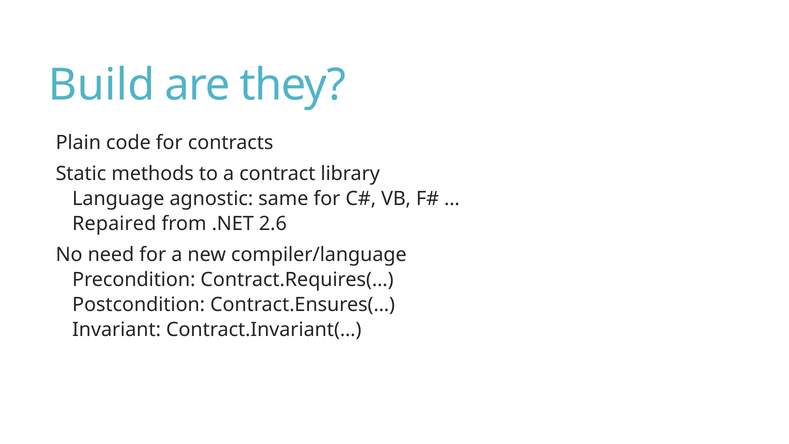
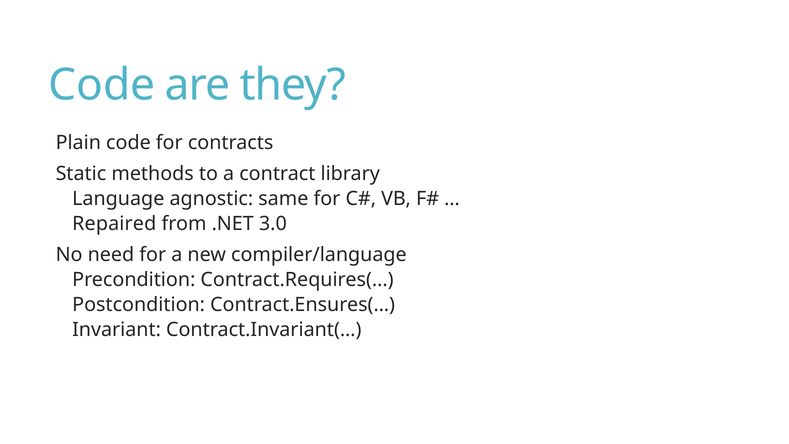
Build: Build -> Code (102, 85)
2.6: 2.6 -> 3.0 (273, 224)
